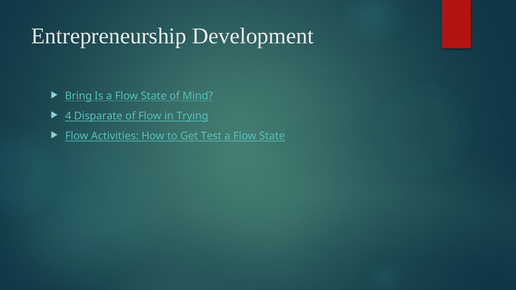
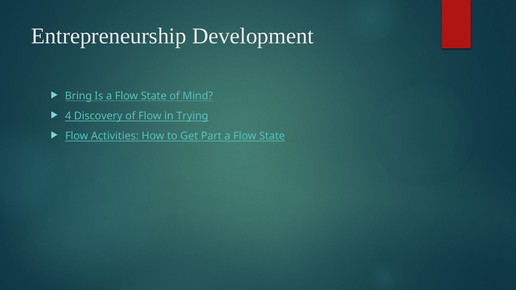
Disparate: Disparate -> Discovery (98, 116)
Test: Test -> Part (211, 136)
